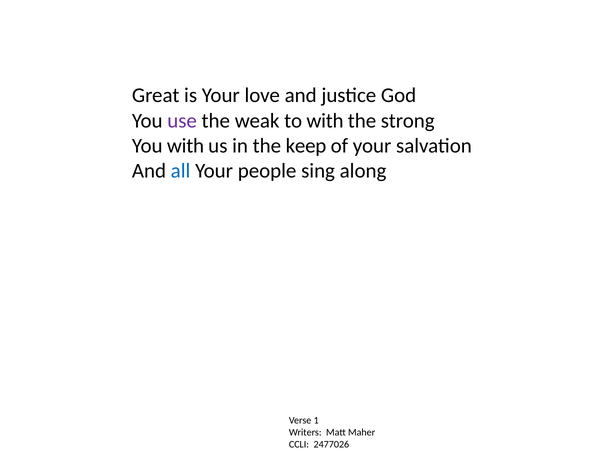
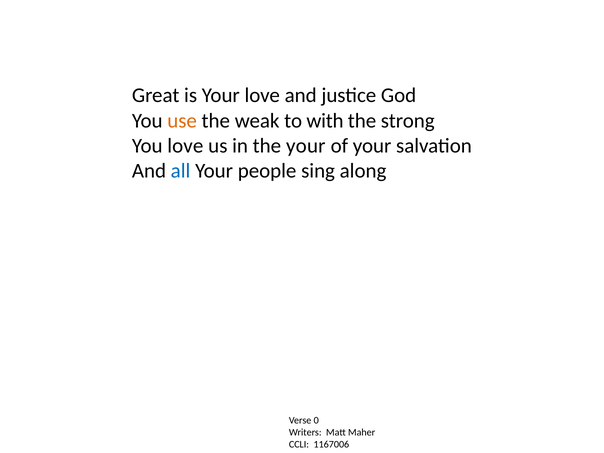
use colour: purple -> orange (182, 121)
You with: with -> love (185, 146)
the keep: keep -> your (306, 146)
1: 1 -> 0 (316, 420)
2477026: 2477026 -> 1167006 (331, 445)
